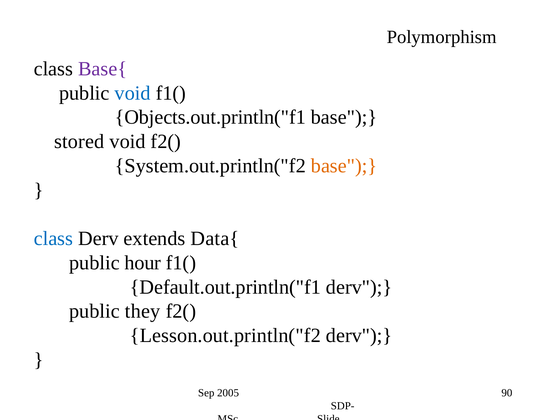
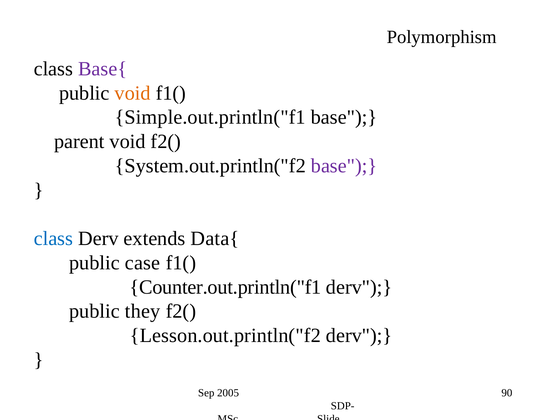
void colour: blue -> orange (133, 93)
Objects.out.println("f1: Objects.out.println("f1 -> Simple.out.println("f1 (210, 117)
stored: stored -> parent (79, 142)
base colour: orange -> purple (344, 166)
hour: hour -> case (143, 263)
Default.out.println("f1: Default.out.println("f1 -> Counter.out.println("f1 (226, 287)
